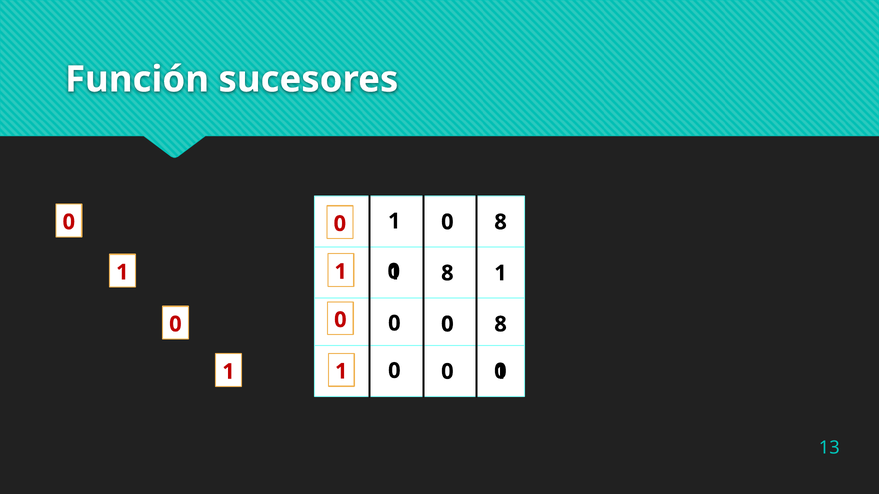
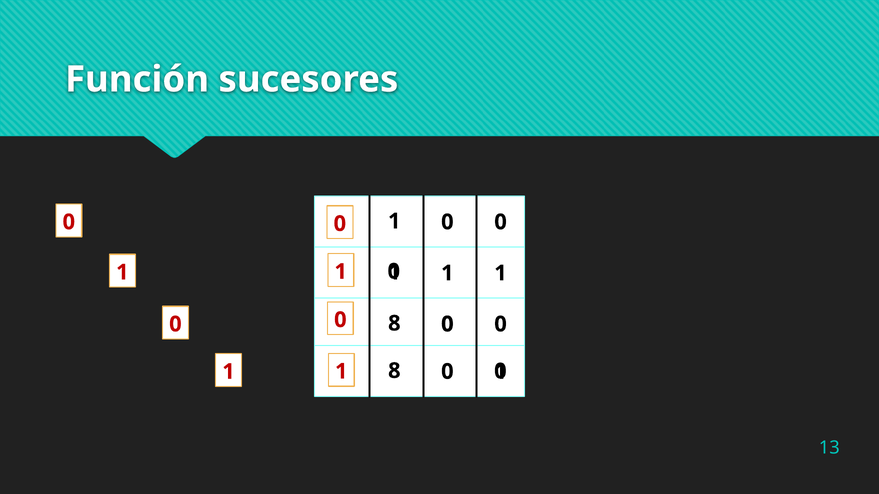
8: 8 -> 0 (501, 222)
8: 8 -> 1 (447, 273)
0: 0 -> 8 (394, 324)
8: 8 -> 0 (501, 324)
0: 0 -> 8 (394, 371)
